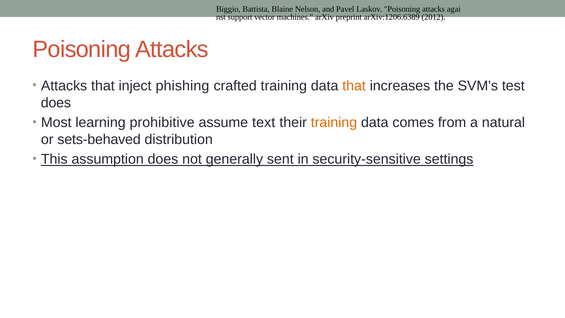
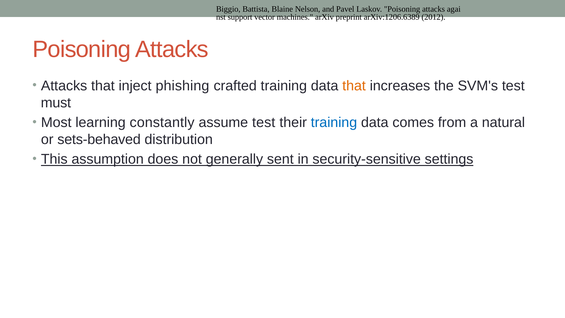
does: does -> must (56, 103)
prohibitive: prohibitive -> constantly (162, 122)
assume text: text -> test (264, 122)
training colour: orange -> blue (334, 122)
